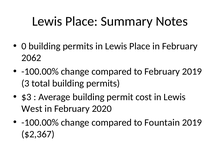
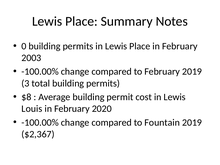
2062: 2062 -> 2003 (31, 58)
$3: $3 -> $8 (26, 97)
West: West -> Louis (32, 109)
